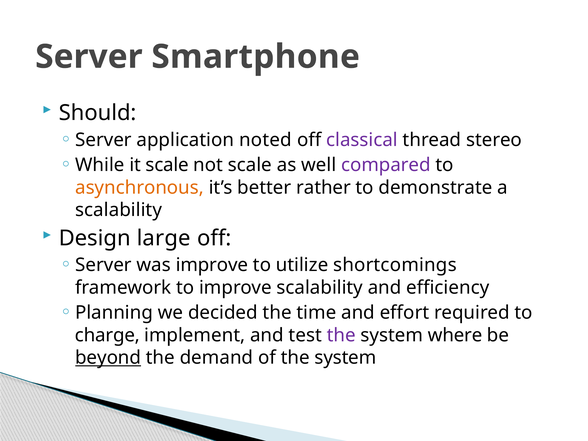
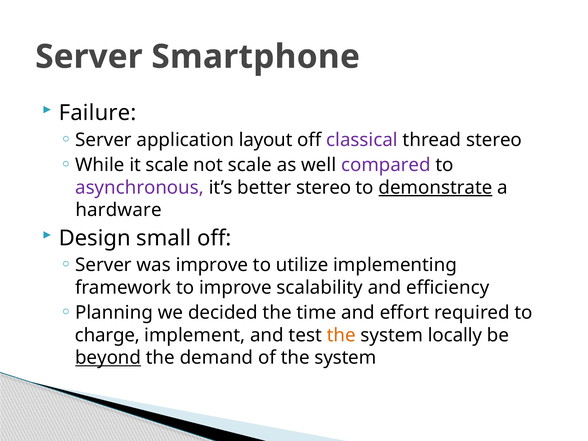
Should: Should -> Failure (98, 113)
noted: noted -> layout (266, 140)
asynchronous colour: orange -> purple (140, 188)
better rather: rather -> stereo (324, 188)
demonstrate underline: none -> present (435, 188)
scalability: scalability -> hardware (119, 210)
large: large -> small (164, 238)
shortcomings: shortcomings -> implementing (395, 265)
the colour: purple -> orange (341, 335)
where: where -> locally (455, 335)
